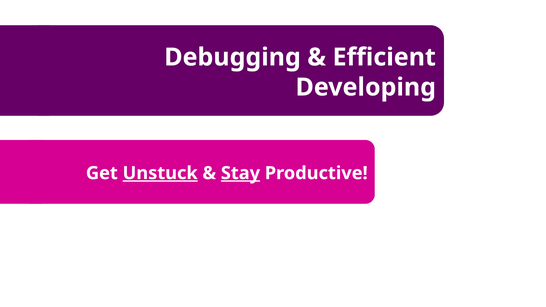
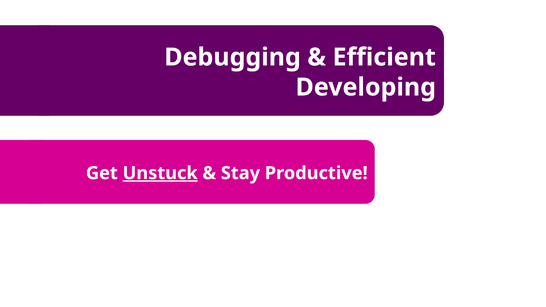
Stay underline: present -> none (240, 173)
